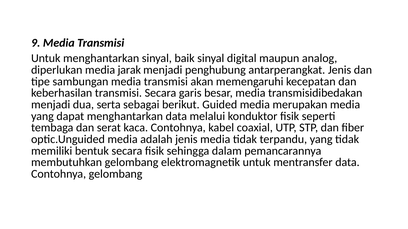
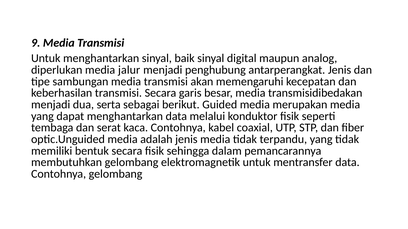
jarak: jarak -> jalur (129, 70)
